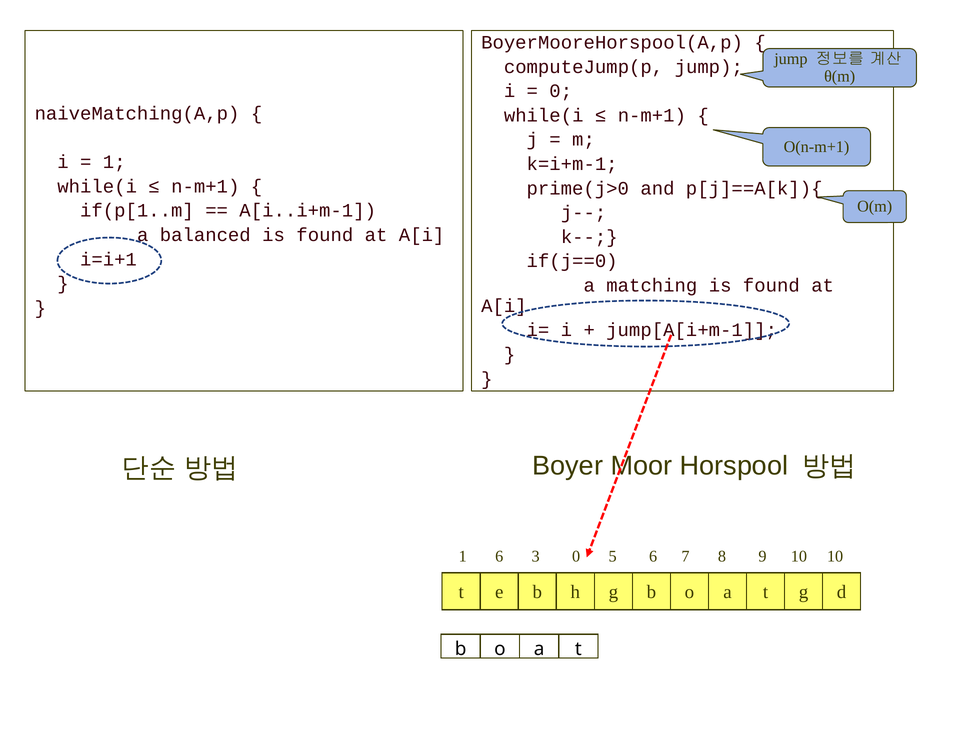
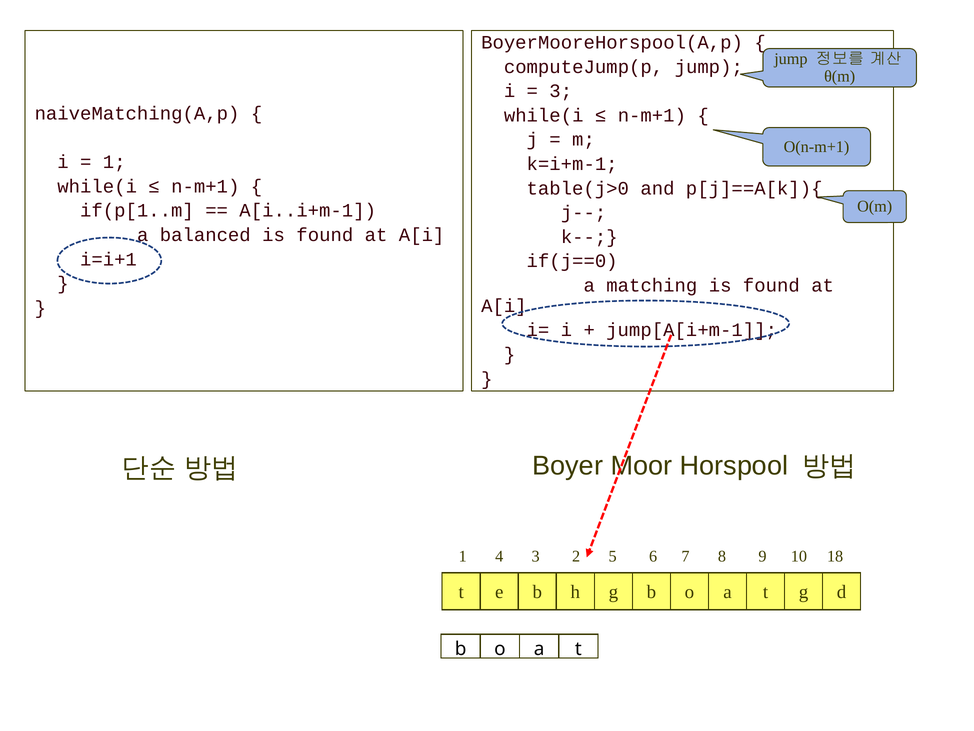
0: 0 -> 3 (561, 91)
prime(j>0: prime(j>0 -> table(j>0 (578, 188)
1 6: 6 -> 4 (499, 556)
3 0: 0 -> 2 (576, 556)
10 10: 10 -> 18 (835, 556)
